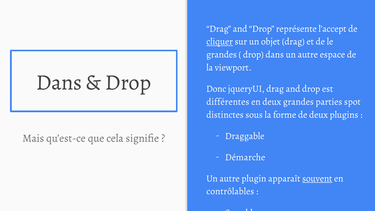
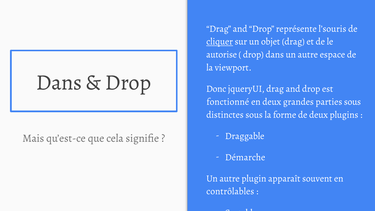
l’accept: l’accept -> l’souris (332, 29)
grandes: grandes -> autorise (222, 55)
différentes: différentes -> fonctionné (228, 102)
parties spot: spot -> sous (352, 102)
souvent underline: present -> none (317, 178)
